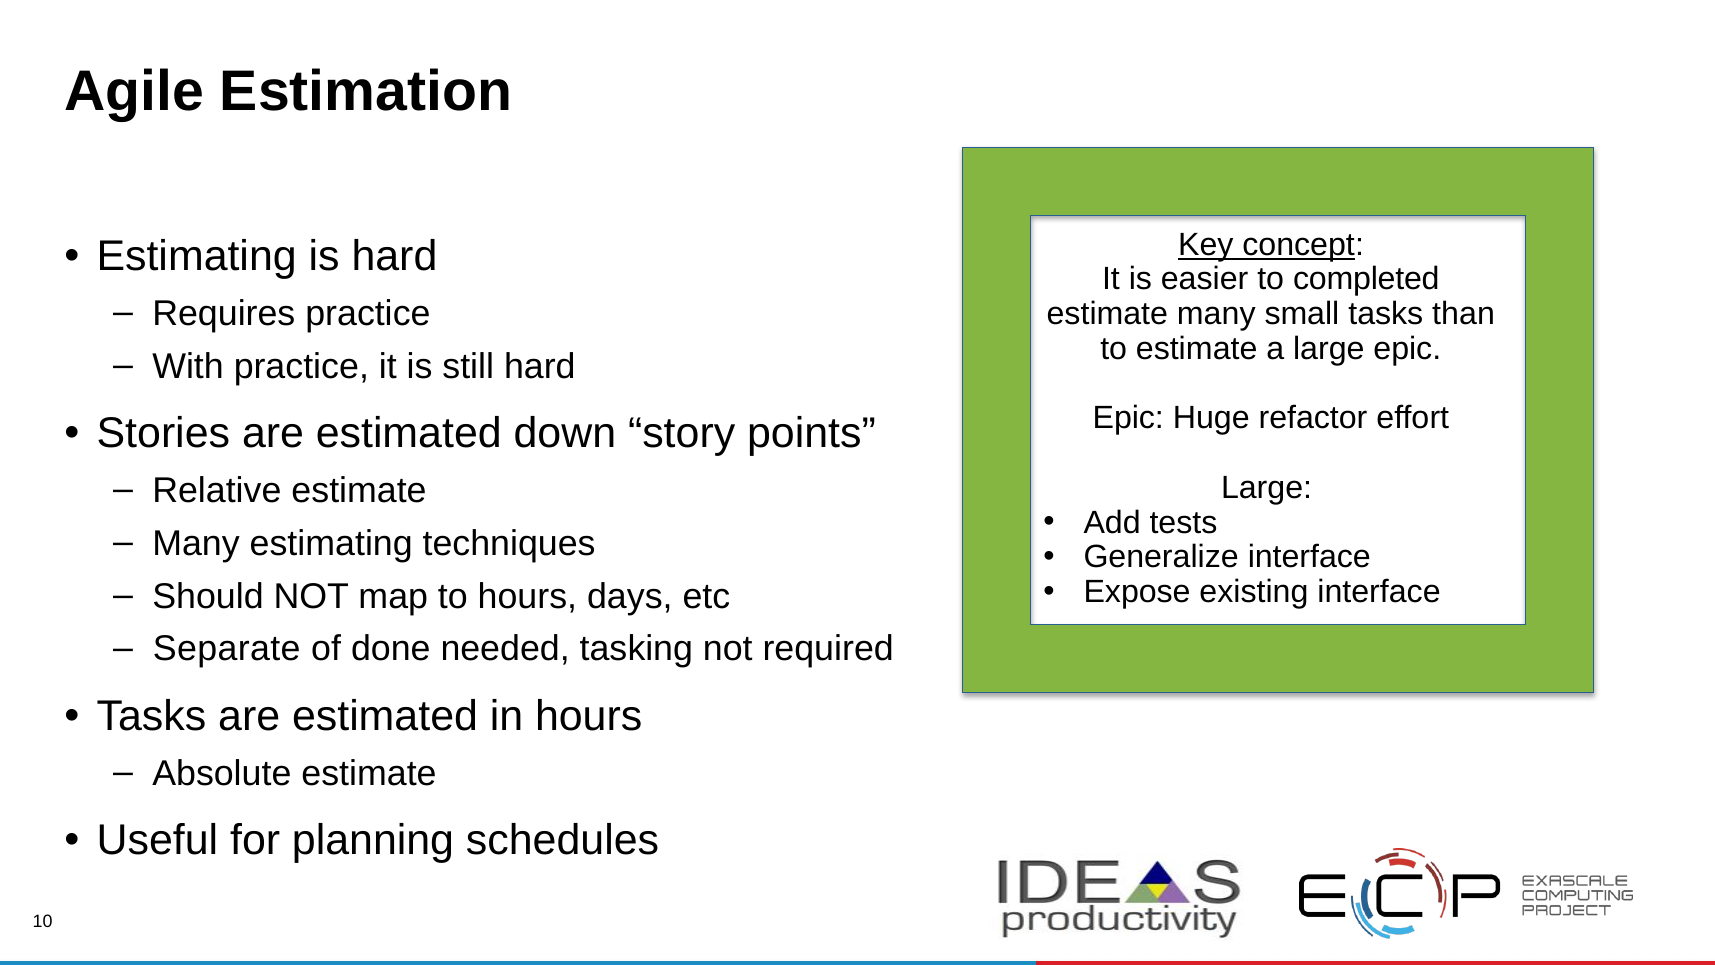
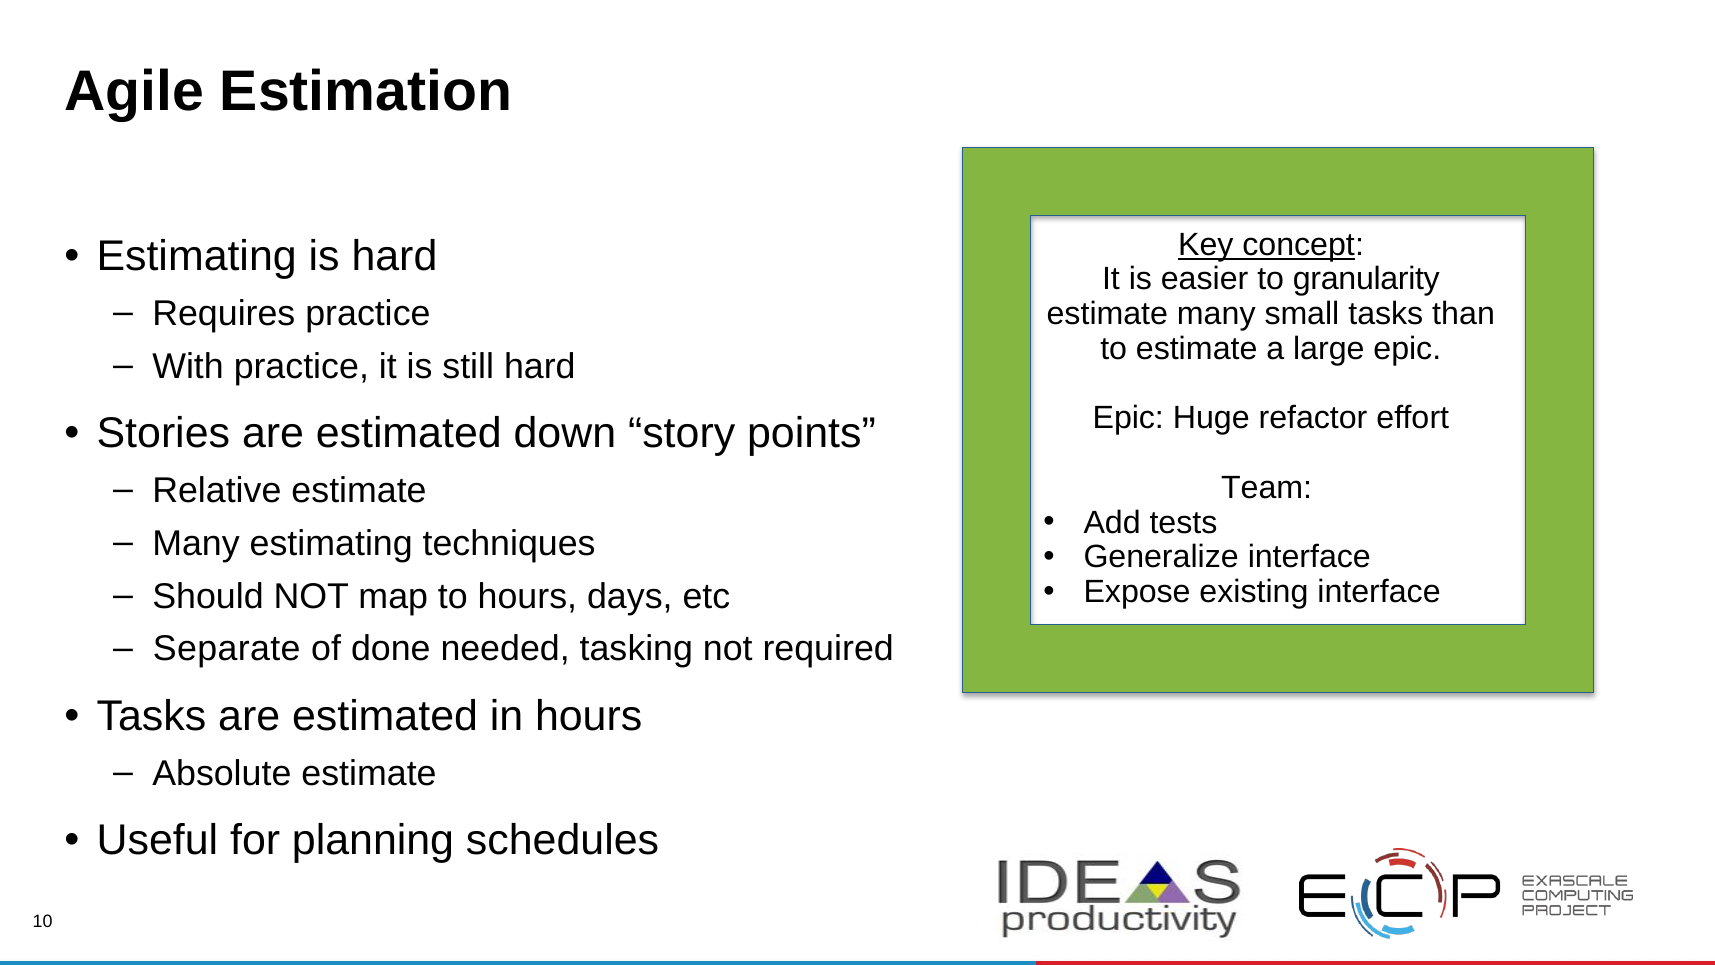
completed: completed -> granularity (1366, 279)
Large: Large -> Team (1267, 488)
